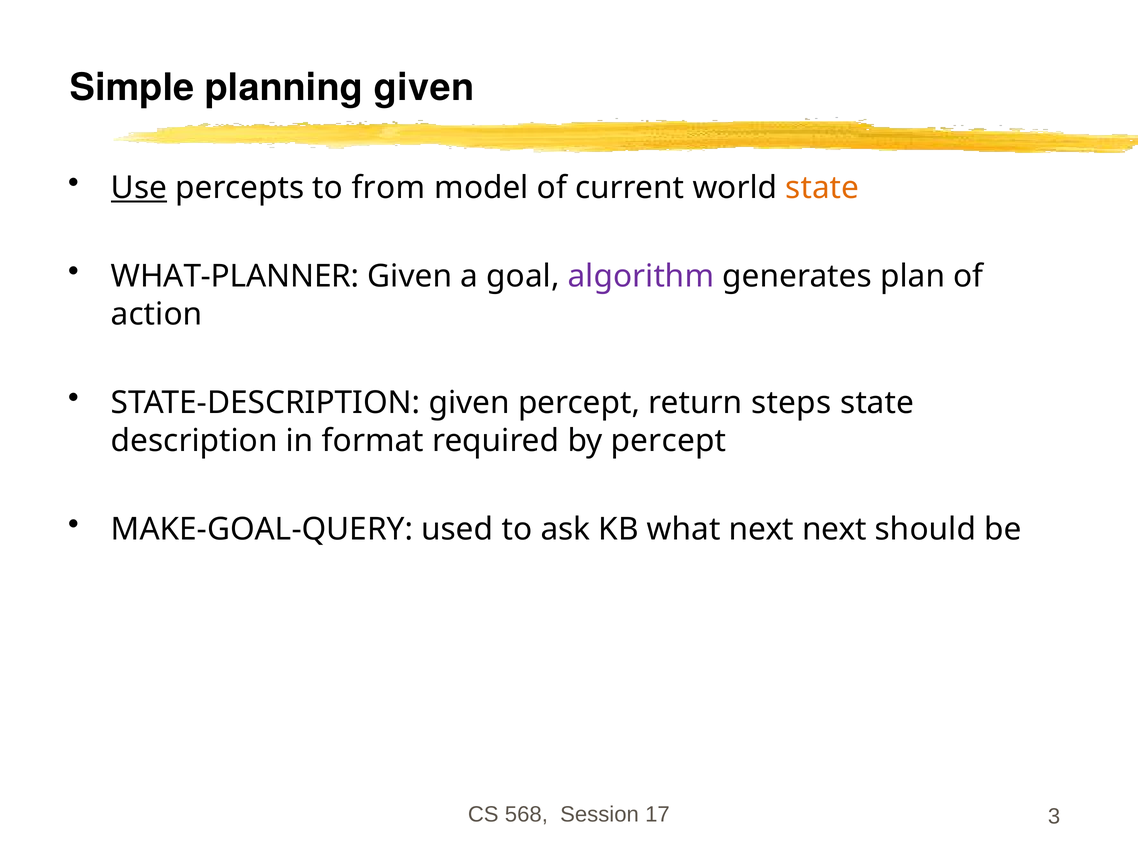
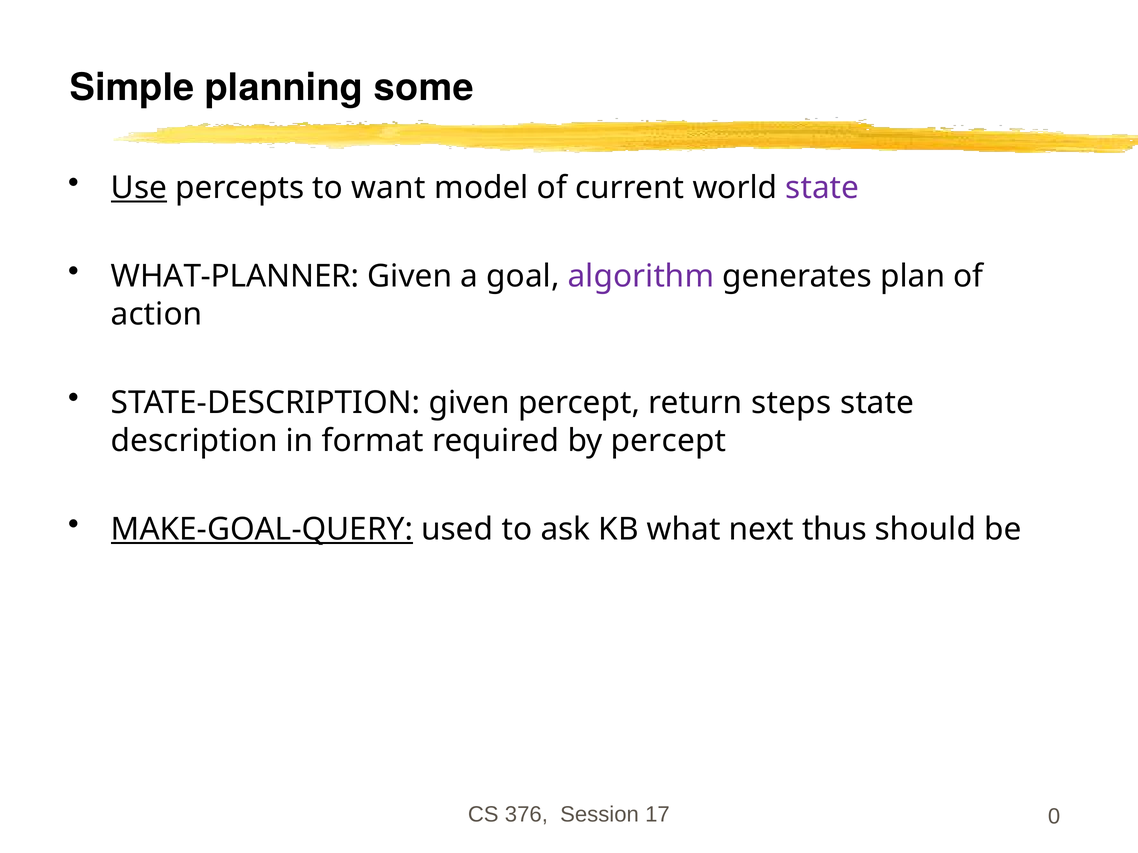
planning given: given -> some (424, 88)
from: from -> want (388, 188)
state colour: orange -> purple (822, 188)
MAKE-GOAL-QUERY underline: none -> present (262, 530)
next next: next -> thus (834, 530)
568: 568 -> 376 (526, 815)
3: 3 -> 0 (1054, 817)
